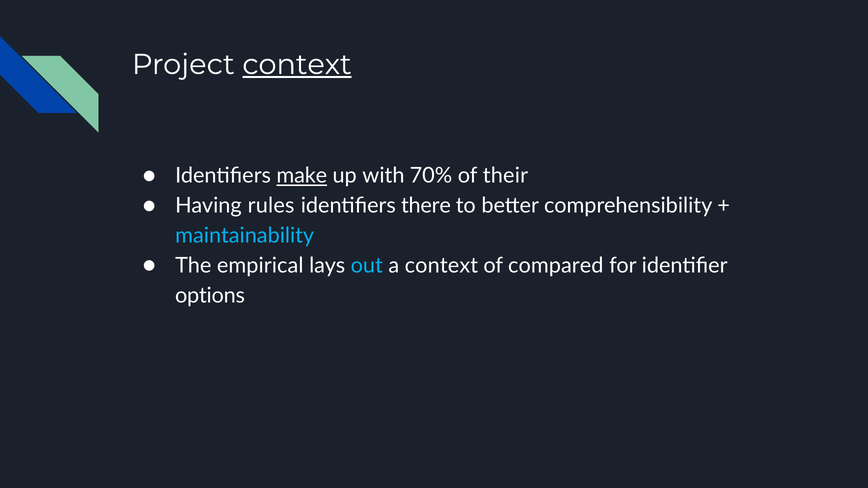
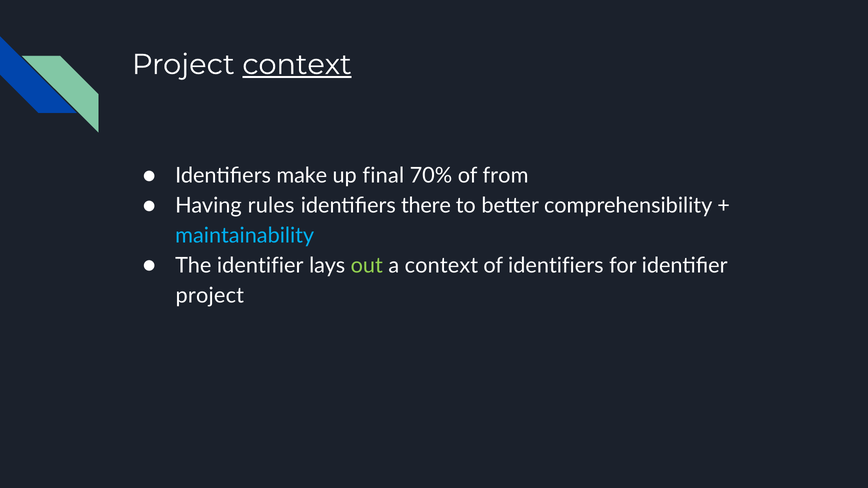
make underline: present -> none (302, 176)
with: with -> final (383, 176)
their: their -> from (506, 176)
The empirical: empirical -> identifier (260, 266)
out colour: light blue -> light green (367, 266)
of compared: compared -> identifiers (556, 266)
options: options -> project (210, 296)
